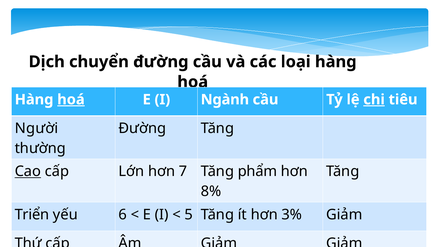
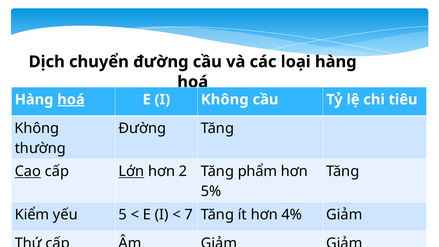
I Ngành: Ngành -> Không (225, 100)
chi underline: present -> none (374, 100)
Người: Người -> Không (37, 128)
Lớn underline: none -> present (131, 171)
7: 7 -> 2 (183, 171)
8%: 8% -> 5% (211, 191)
Triển: Triển -> Kiểm (32, 215)
6: 6 -> 5 (123, 215)
5: 5 -> 7 (189, 215)
3%: 3% -> 4% (292, 215)
